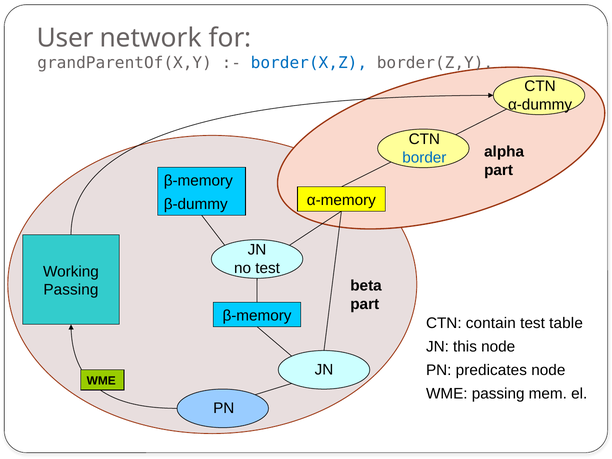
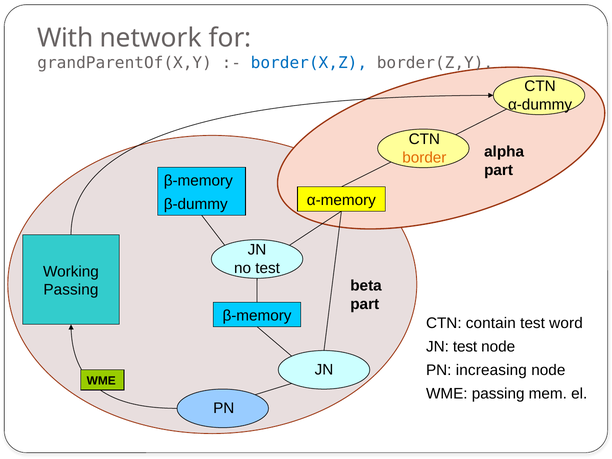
User: User -> With (65, 38)
border colour: blue -> orange (424, 158)
table: table -> word (566, 323)
JN this: this -> test (465, 347)
predicates: predicates -> increasing (491, 370)
